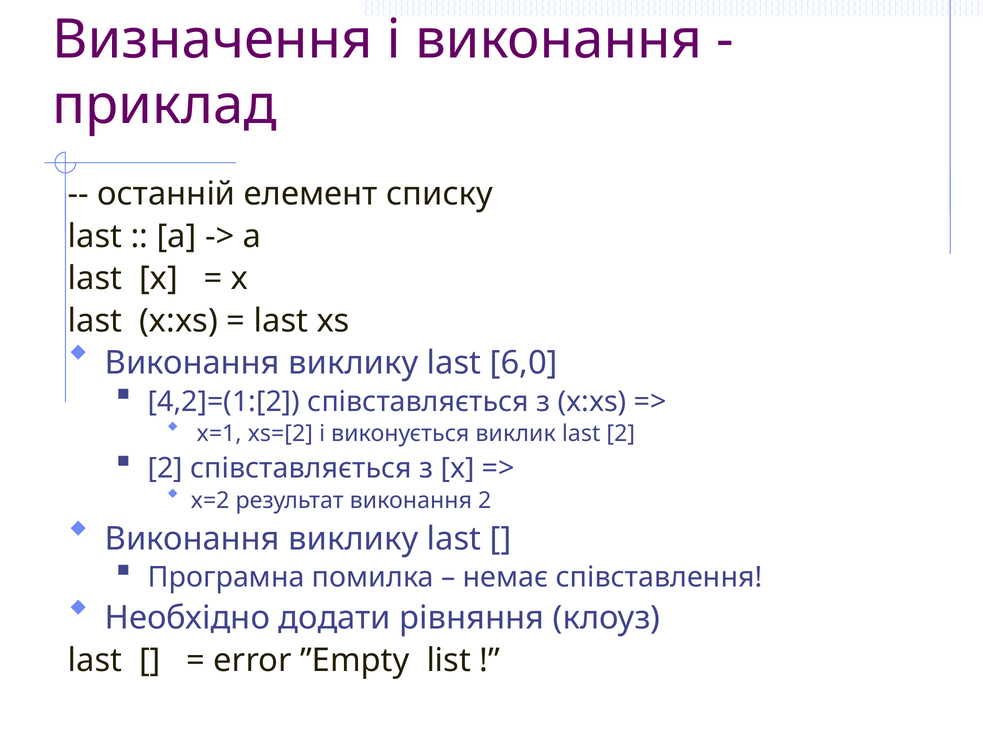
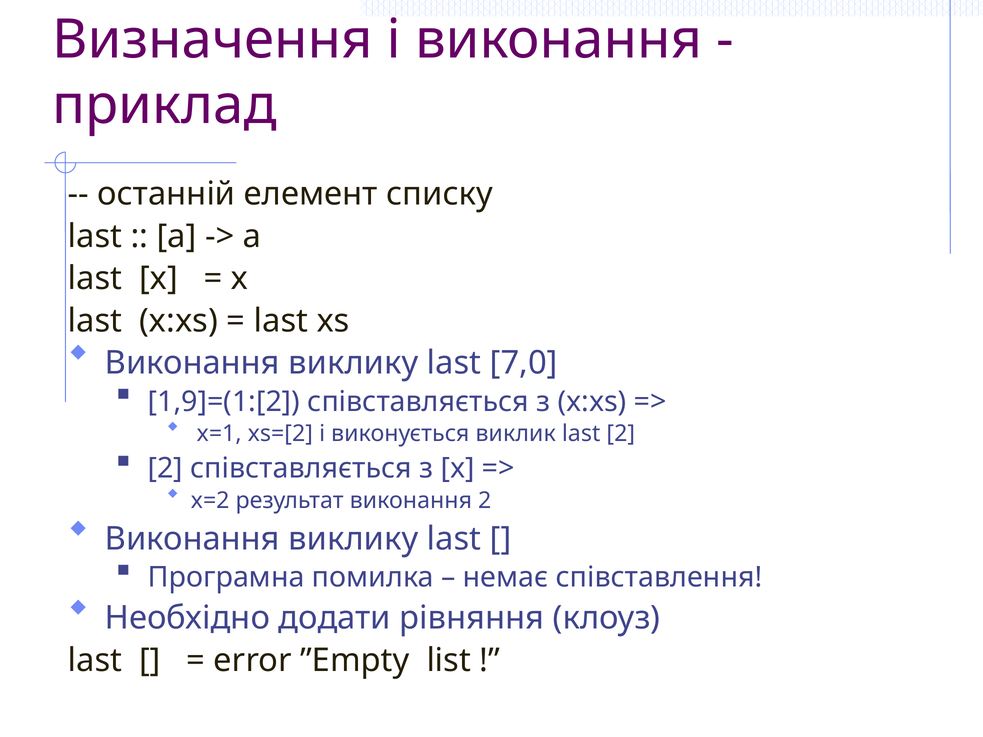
6,0: 6,0 -> 7,0 (524, 363)
4,2]=(1:[2: 4,2]=(1:[2 -> 1,9]=(1:[2 (224, 402)
